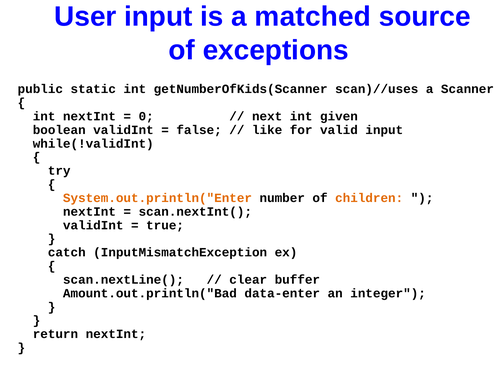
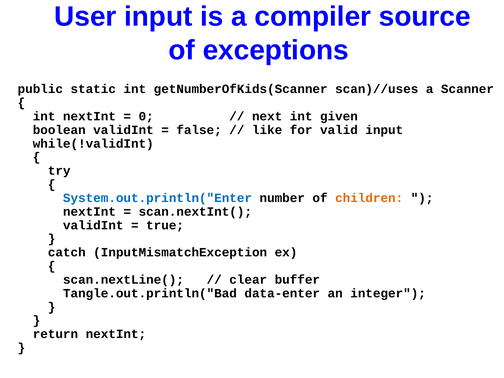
matched: matched -> compiler (313, 17)
System.out.println("Enter colour: orange -> blue (158, 198)
Amount.out.println("Bad: Amount.out.println("Bad -> Tangle.out.println("Bad (150, 293)
